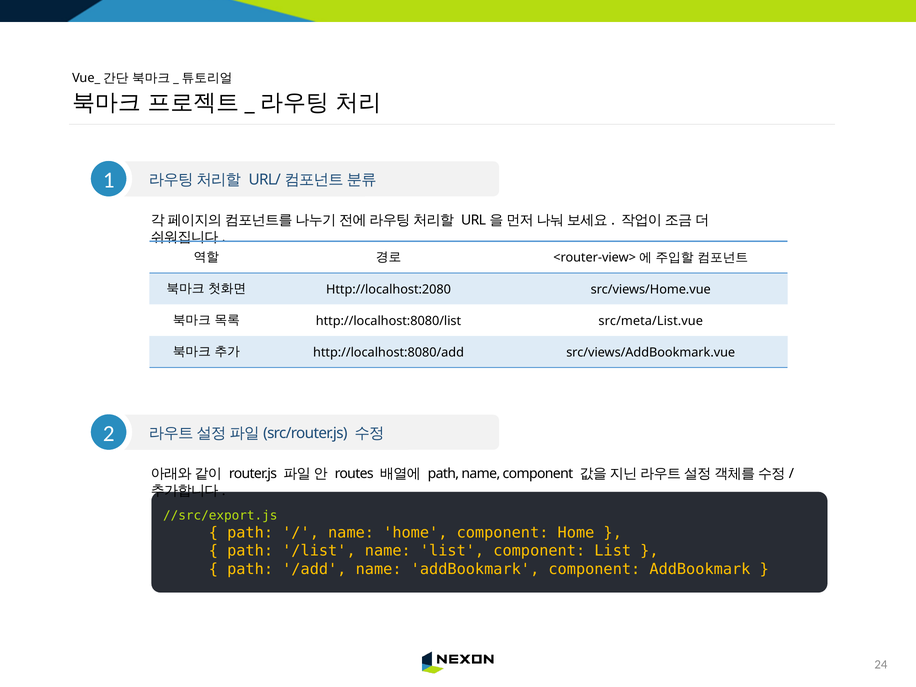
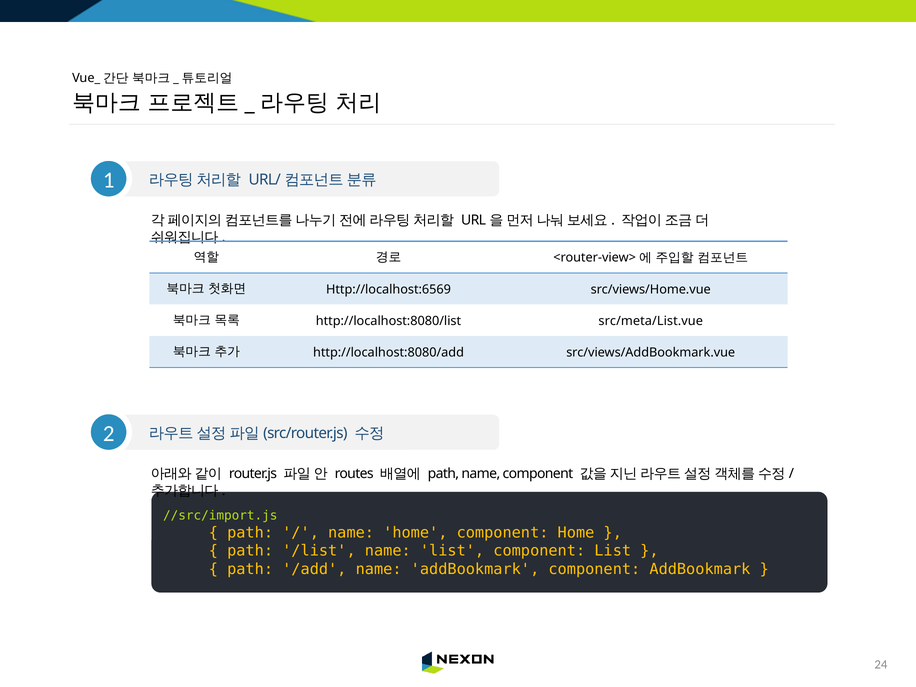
Http://localhost:2080: Http://localhost:2080 -> Http://localhost:6569 (389, 289)
//src/export.js: //src/export.js -> //src/import.js (220, 516)
